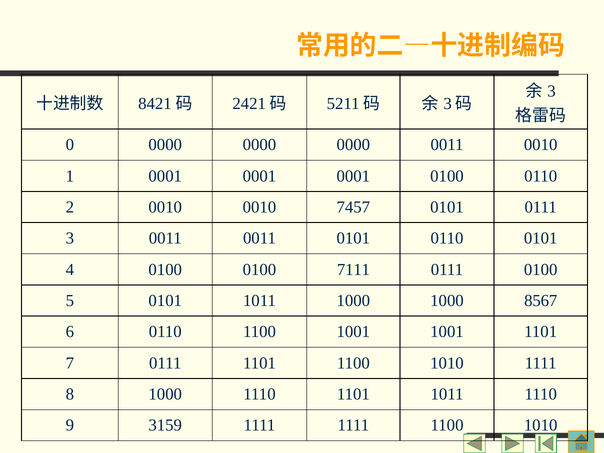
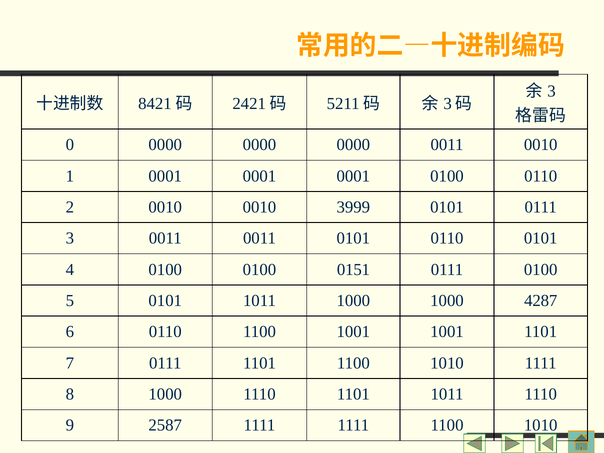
7457: 7457 -> 3999 (353, 207)
7111: 7111 -> 0151 (353, 269)
8567: 8567 -> 4287 (541, 301)
3159: 3159 -> 2587 (165, 425)
